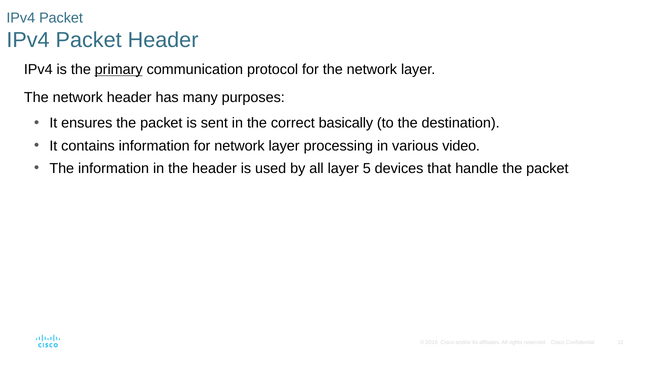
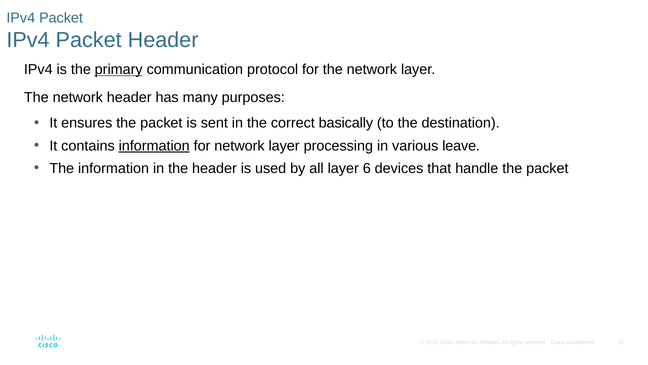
information underline: none -> present (154, 146)
video: video -> leave (461, 146)
5: 5 -> 6 (367, 168)
